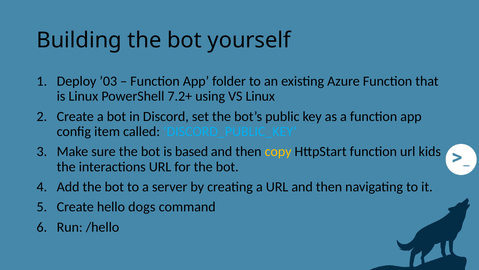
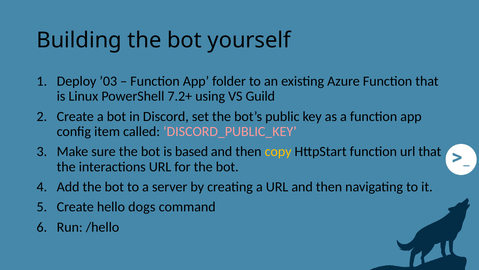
VS Linux: Linux -> Guild (260, 96)
DISCORD_PUBLIC_KEY colour: light blue -> pink (230, 131)
url kids: kids -> that (430, 151)
